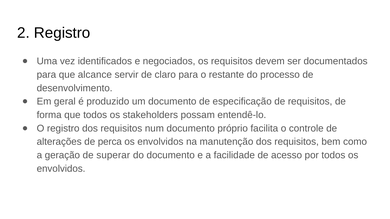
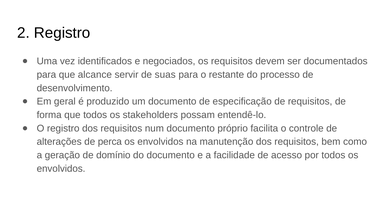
claro: claro -> suas (165, 75)
superar: superar -> domínio (113, 155)
